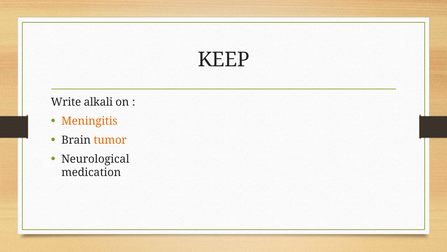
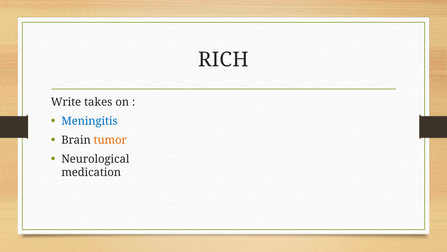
KEEP: KEEP -> RICH (223, 60)
alkali: alkali -> takes (98, 102)
Meningitis colour: orange -> blue (89, 121)
